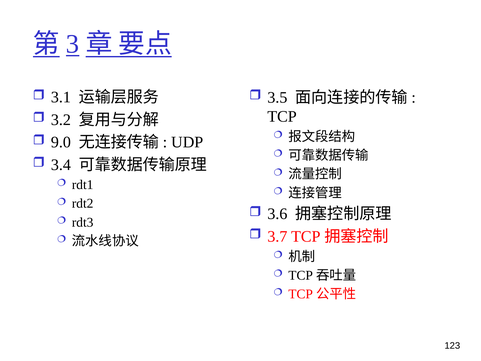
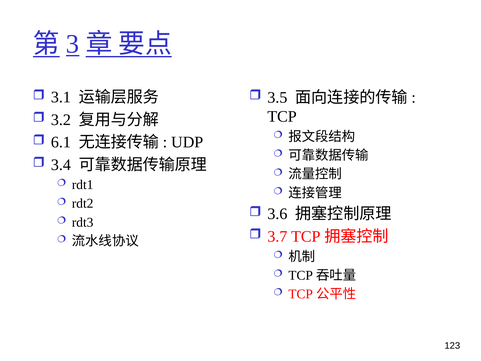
9.0: 9.0 -> 6.1 (61, 142)
